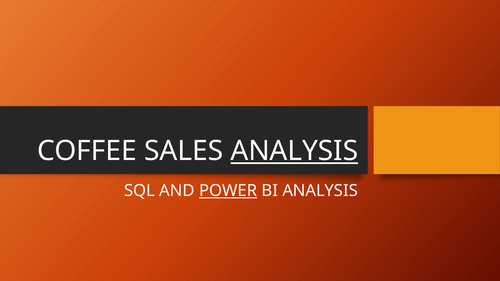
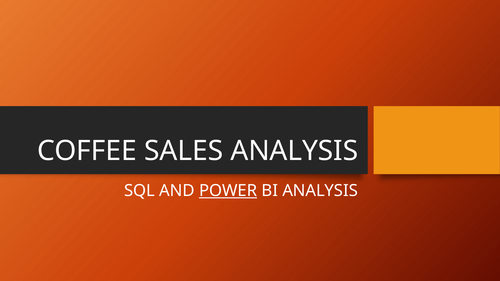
ANALYSIS underline: present -> none (294, 151)
